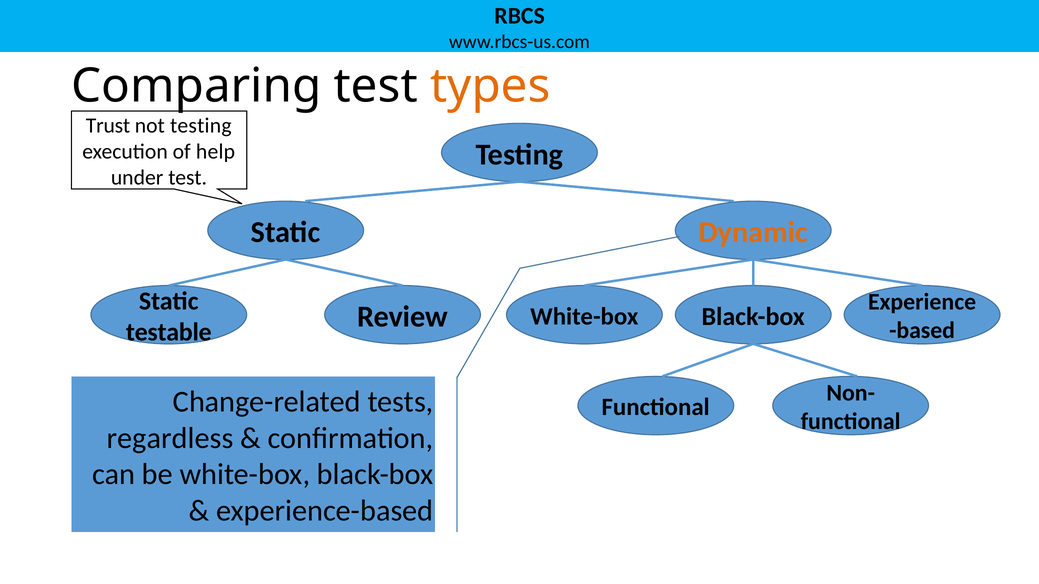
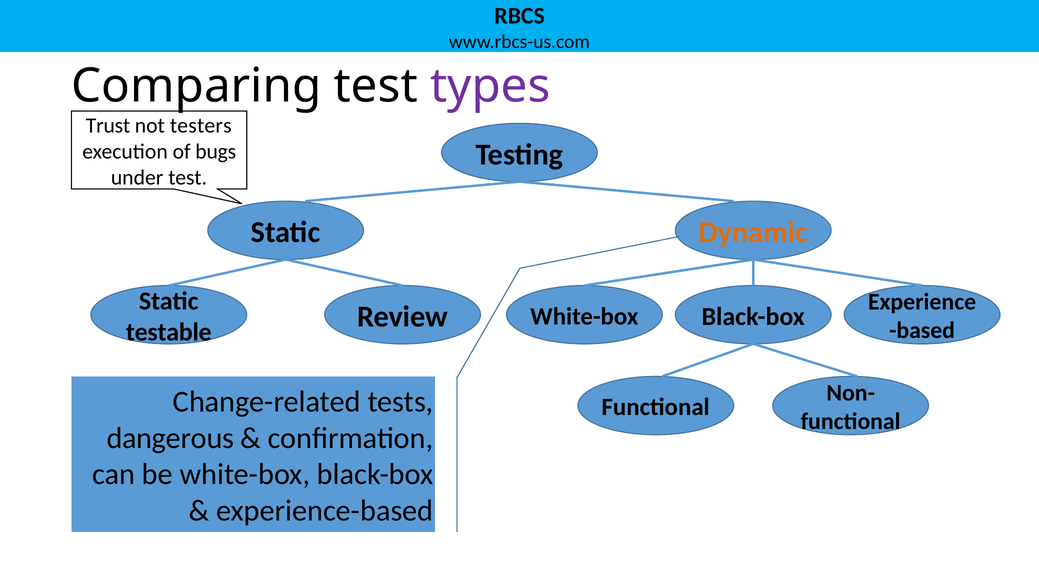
types colour: orange -> purple (490, 86)
not testing: testing -> testers (201, 126)
help: help -> bugs (216, 152)
regardless: regardless -> dangerous (170, 438)
